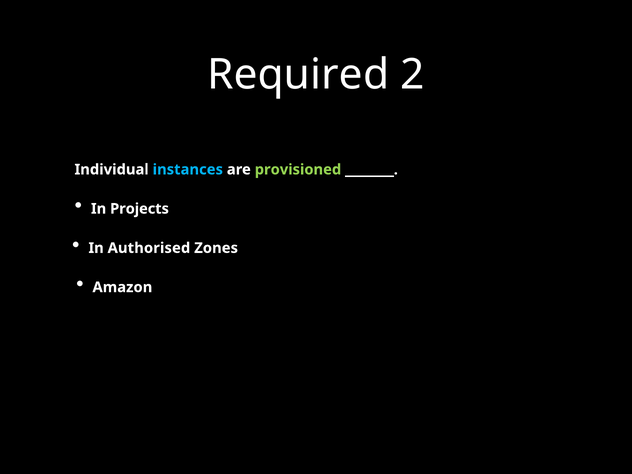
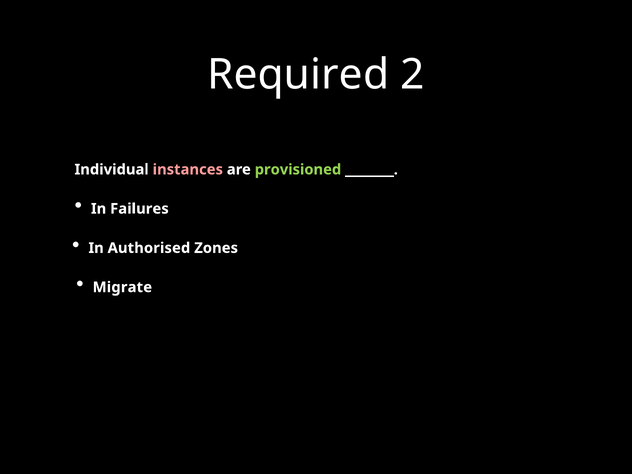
instances colour: light blue -> pink (188, 170)
Projects: Projects -> Failures (139, 209)
Amazon: Amazon -> Migrate (122, 287)
